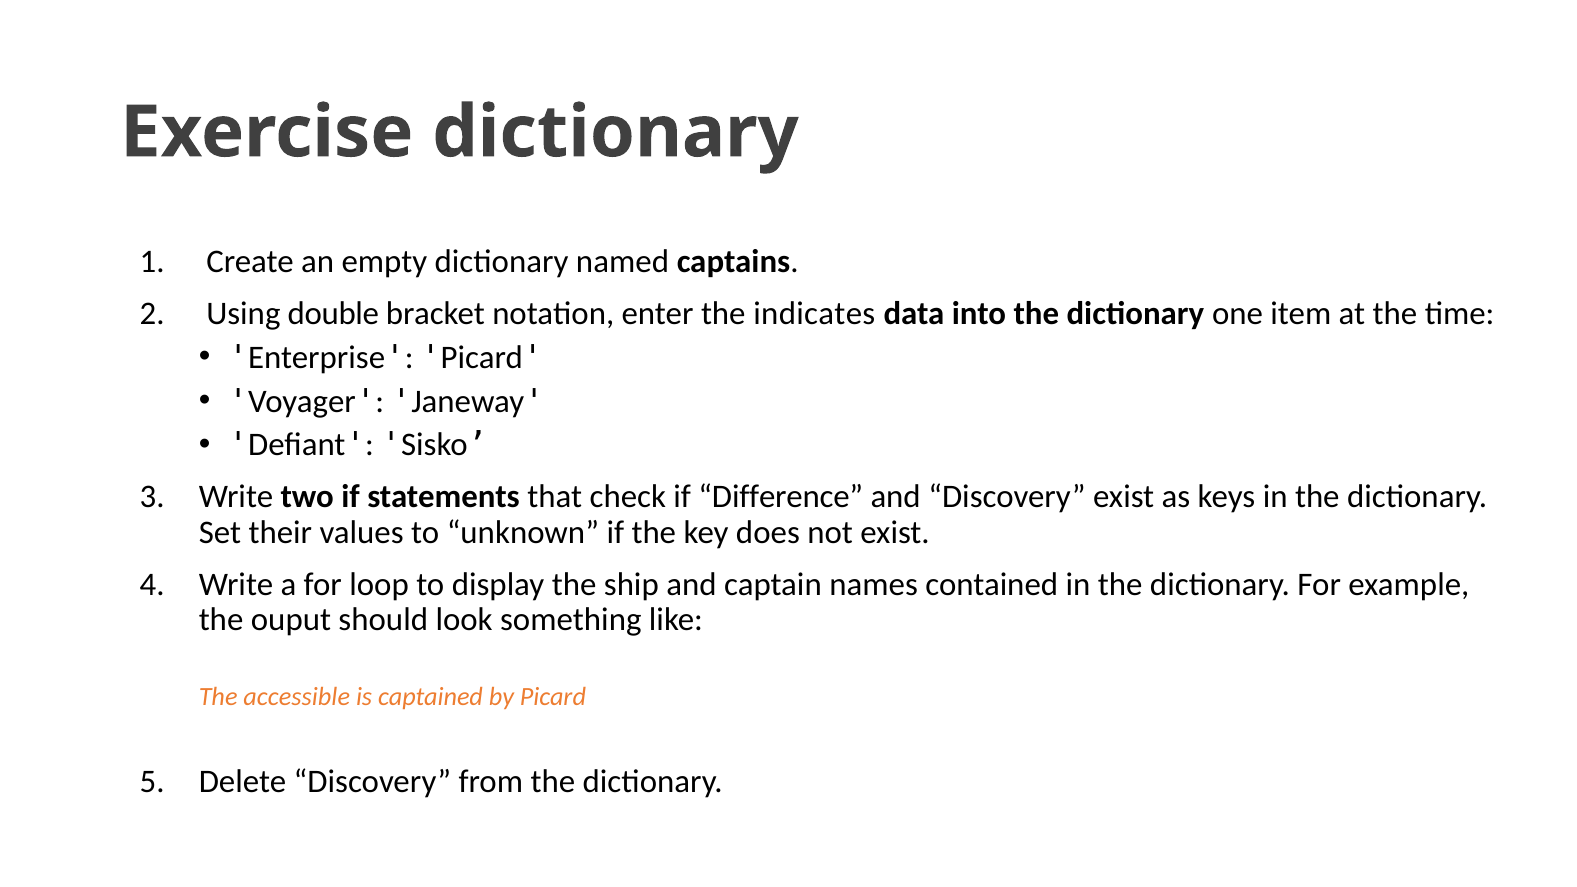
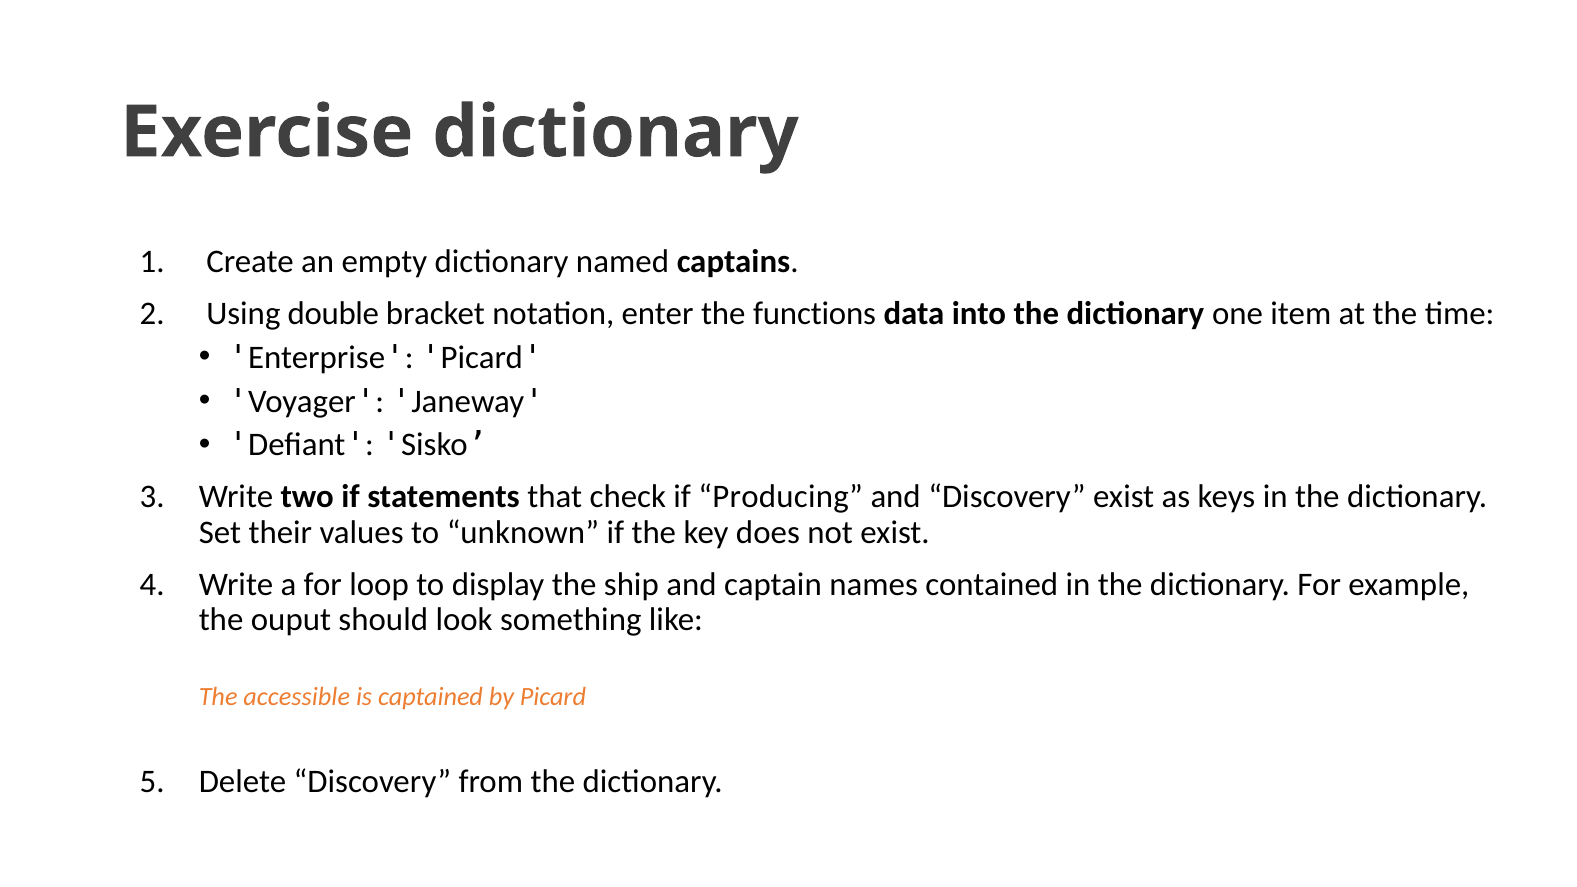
indicates: indicates -> functions (815, 314)
Difference: Difference -> Producing (781, 497)
